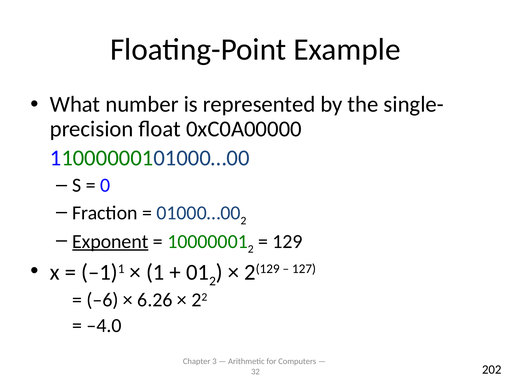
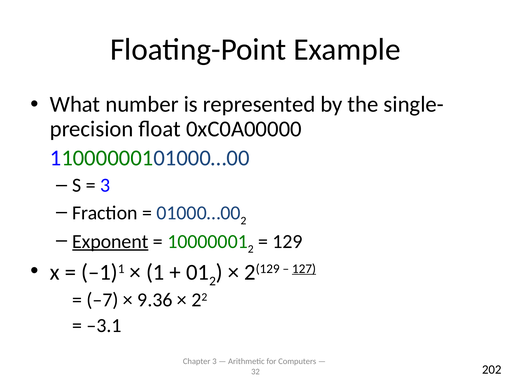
0: 0 -> 3 (105, 185)
127 underline: none -> present (304, 268)
–6: –6 -> –7 (102, 299)
6.26: 6.26 -> 9.36 (155, 299)
–4.0: –4.0 -> –3.1 (104, 325)
